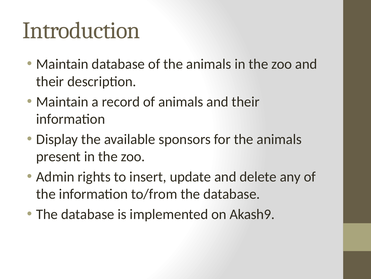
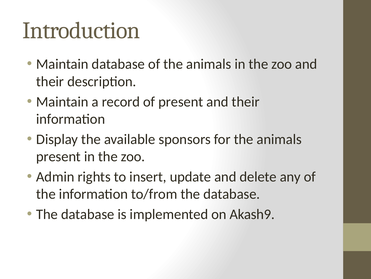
of animals: animals -> present (181, 101)
